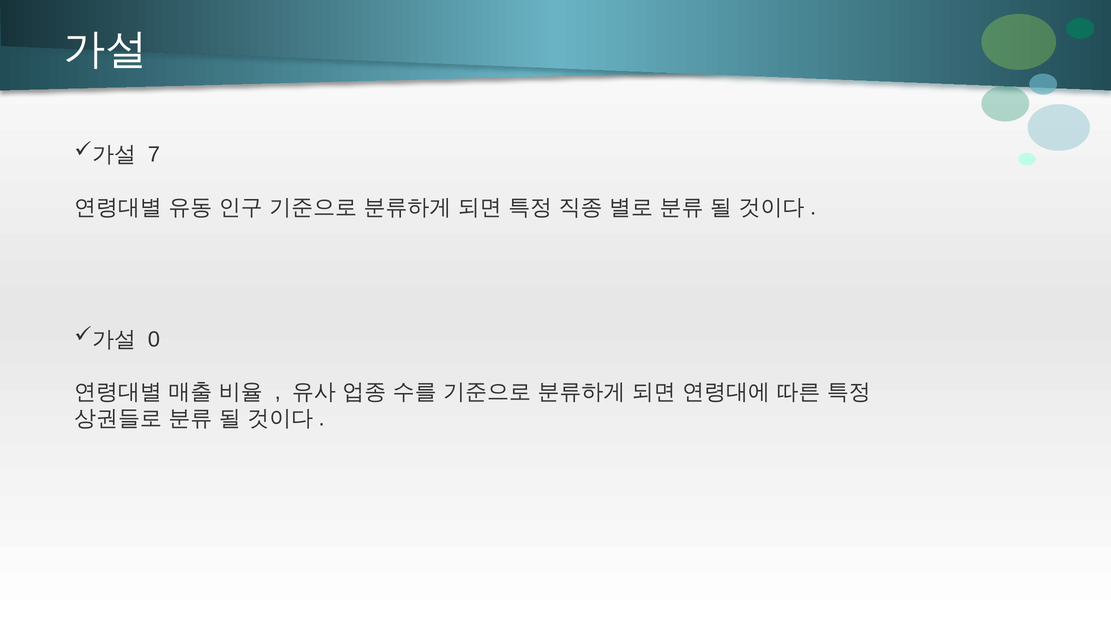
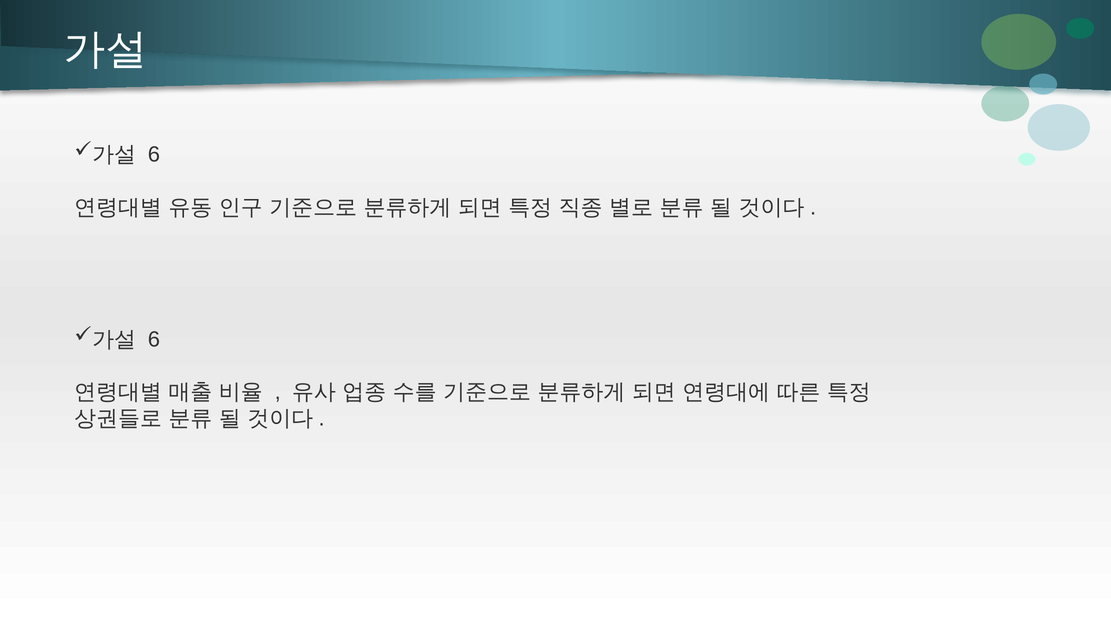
7: 7 -> 6 (154, 155)
0: 0 -> 6 (154, 339)
